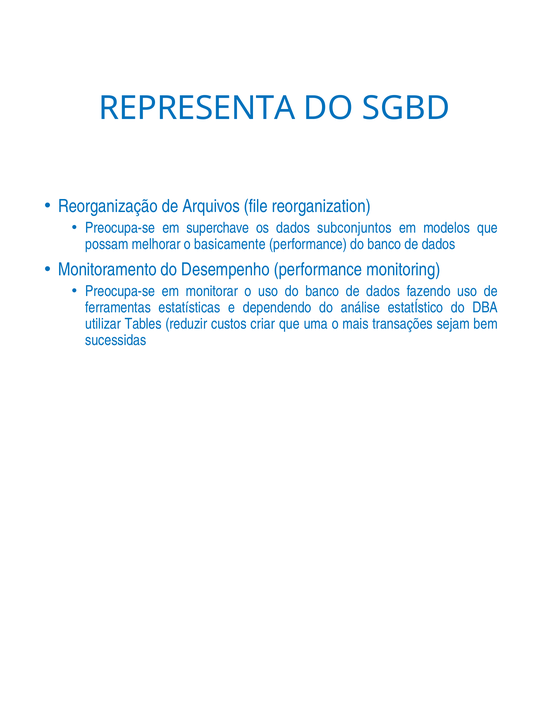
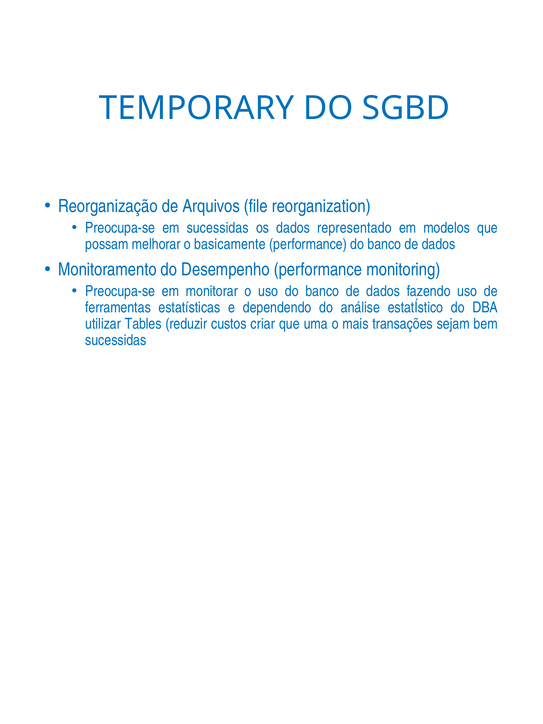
REPRESENTA: REPRESENTA -> TEMPORARY (197, 108)
em superchave: superchave -> sucessidas (218, 228)
subconjuntos: subconjuntos -> representado (354, 228)
